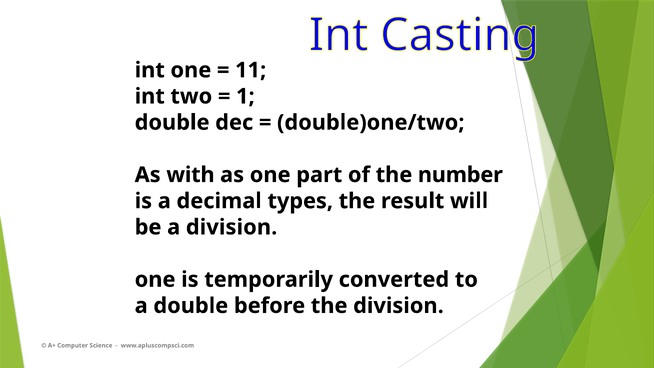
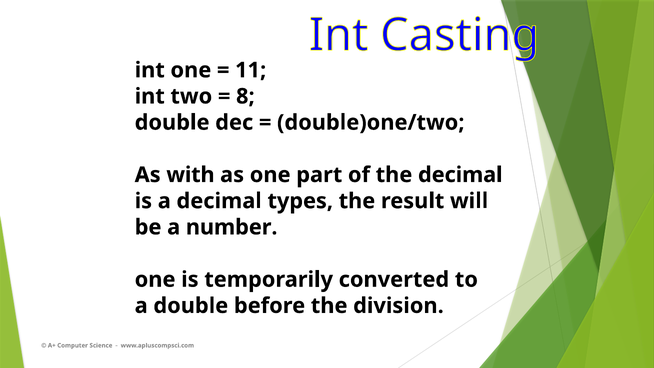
1: 1 -> 8 (245, 96)
the number: number -> decimal (460, 175)
a division: division -> number (232, 227)
